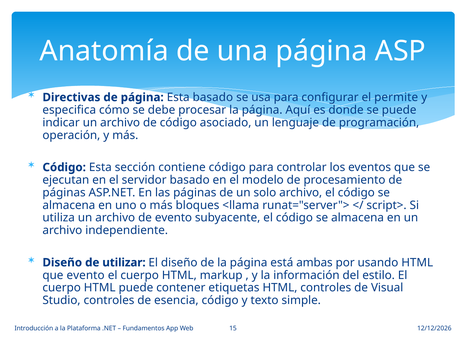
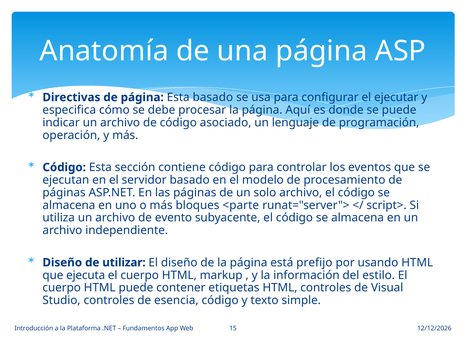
permite: permite -> ejecutar (396, 97)
<llama: <llama -> <parte (241, 205)
ambas: ambas -> prefijo (314, 262)
que evento: evento -> ejecuta (86, 275)
